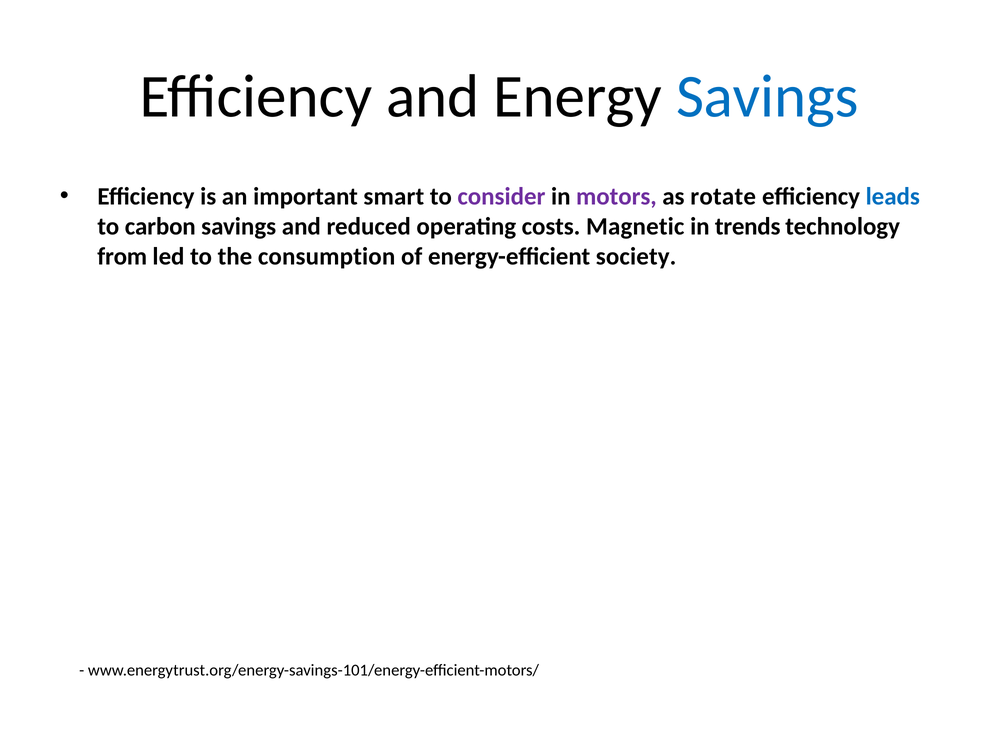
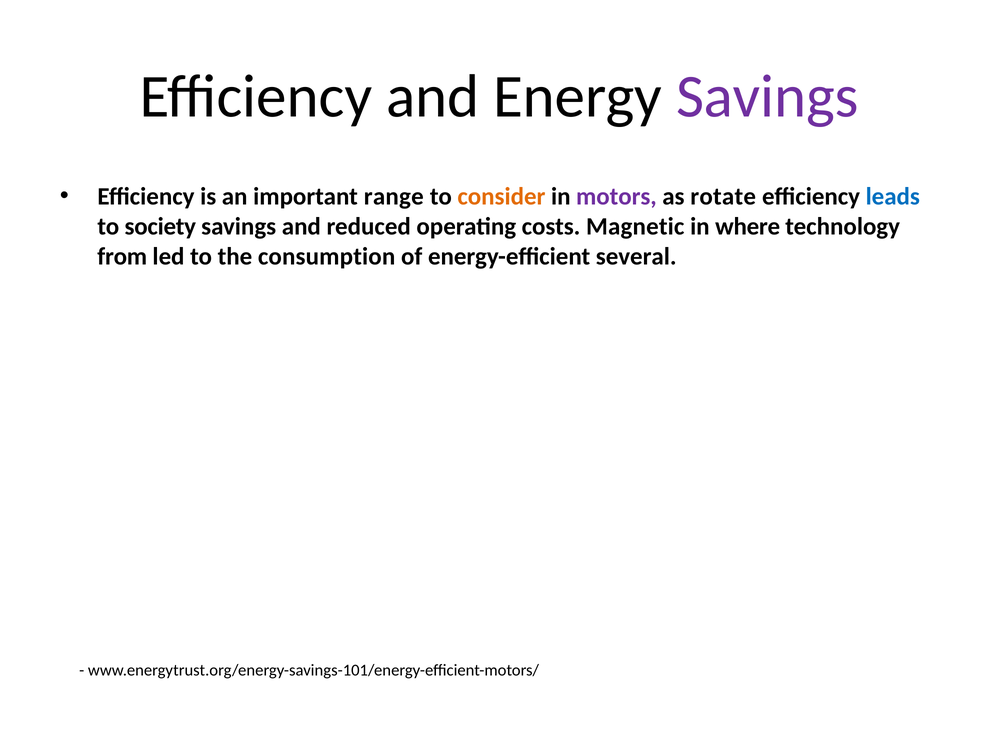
Savings colour: blue -> purple (767, 97)
smart: smart -> range (394, 197)
consider colour: purple -> orange (501, 197)
carbon: carbon -> society (160, 227)
trends: trends -> where (748, 227)
society: society -> several (636, 256)
